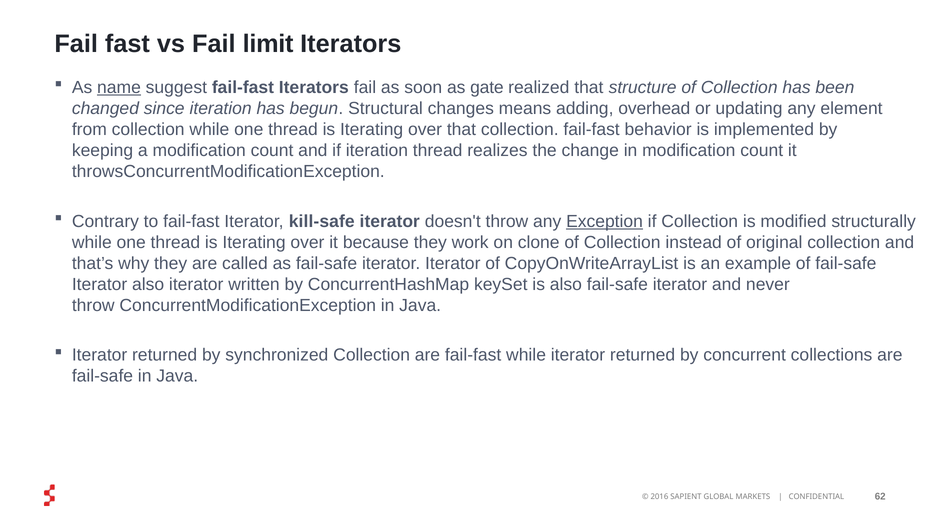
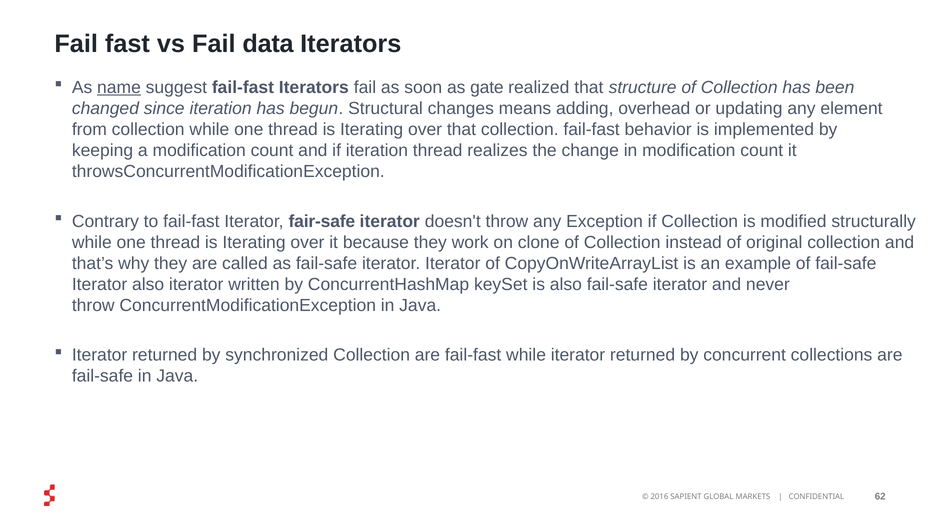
limit: limit -> data (268, 44)
kill-safe: kill-safe -> fair-safe (322, 221)
Exception underline: present -> none (605, 221)
